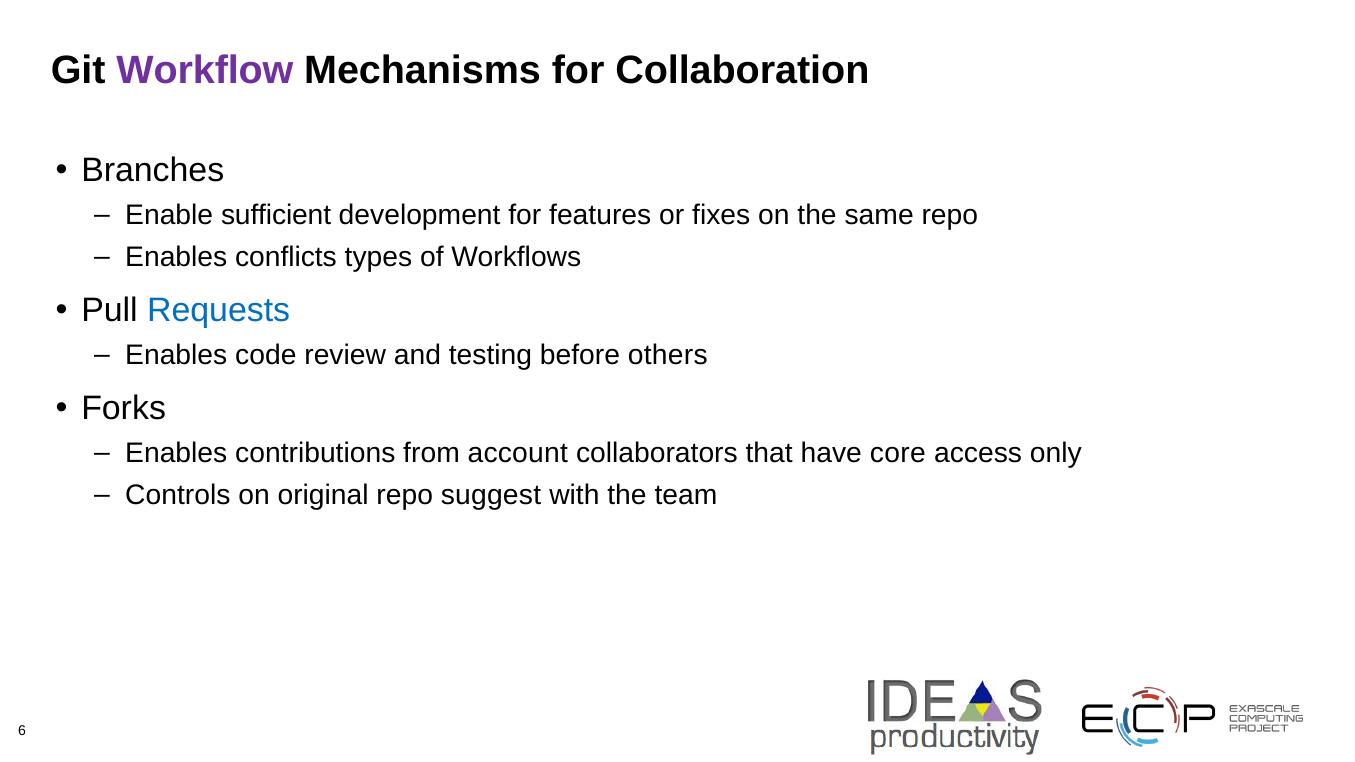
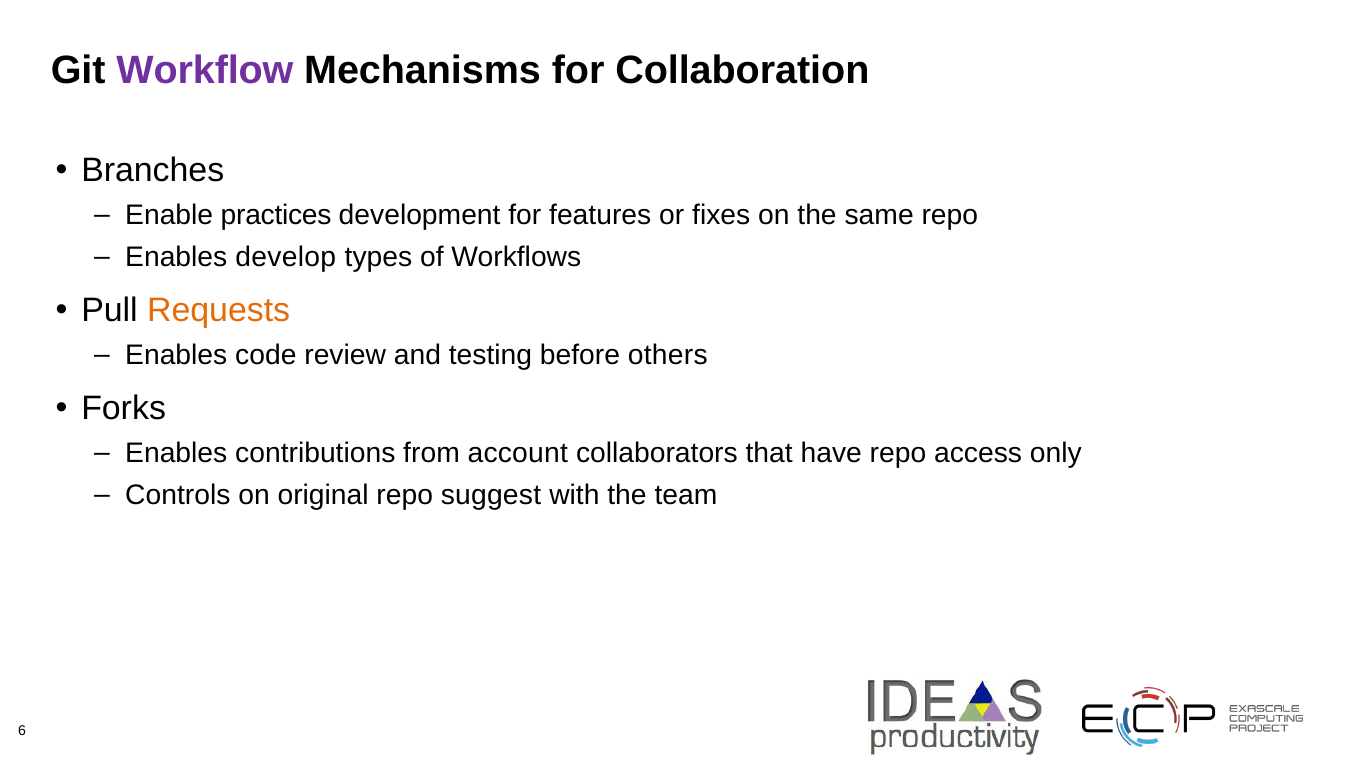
sufficient: sufficient -> practices (276, 215)
conflicts: conflicts -> develop (286, 257)
Requests colour: blue -> orange (219, 310)
have core: core -> repo (898, 453)
